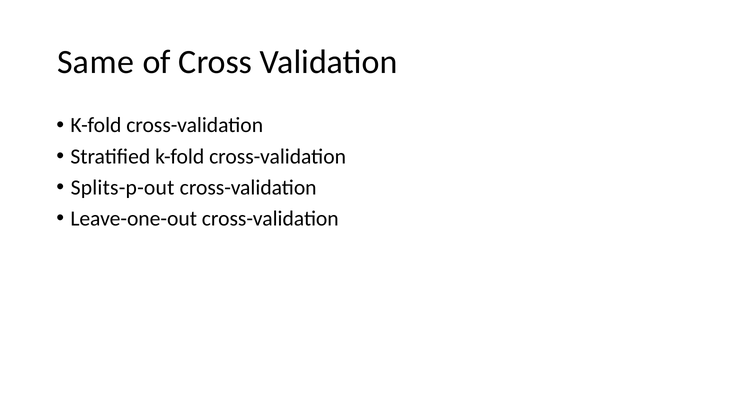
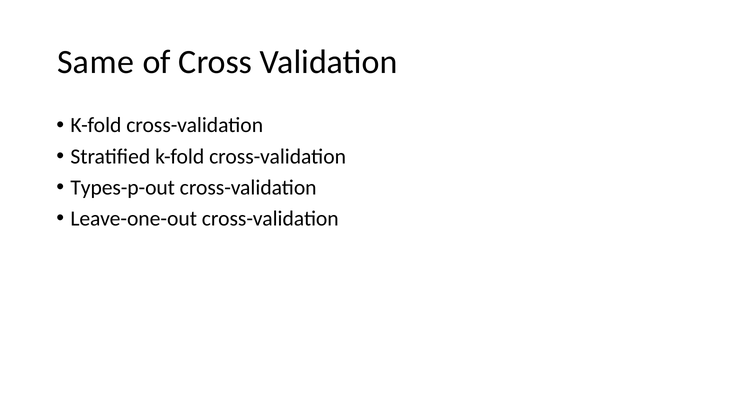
Splits-p-out: Splits-p-out -> Types-p-out (123, 187)
